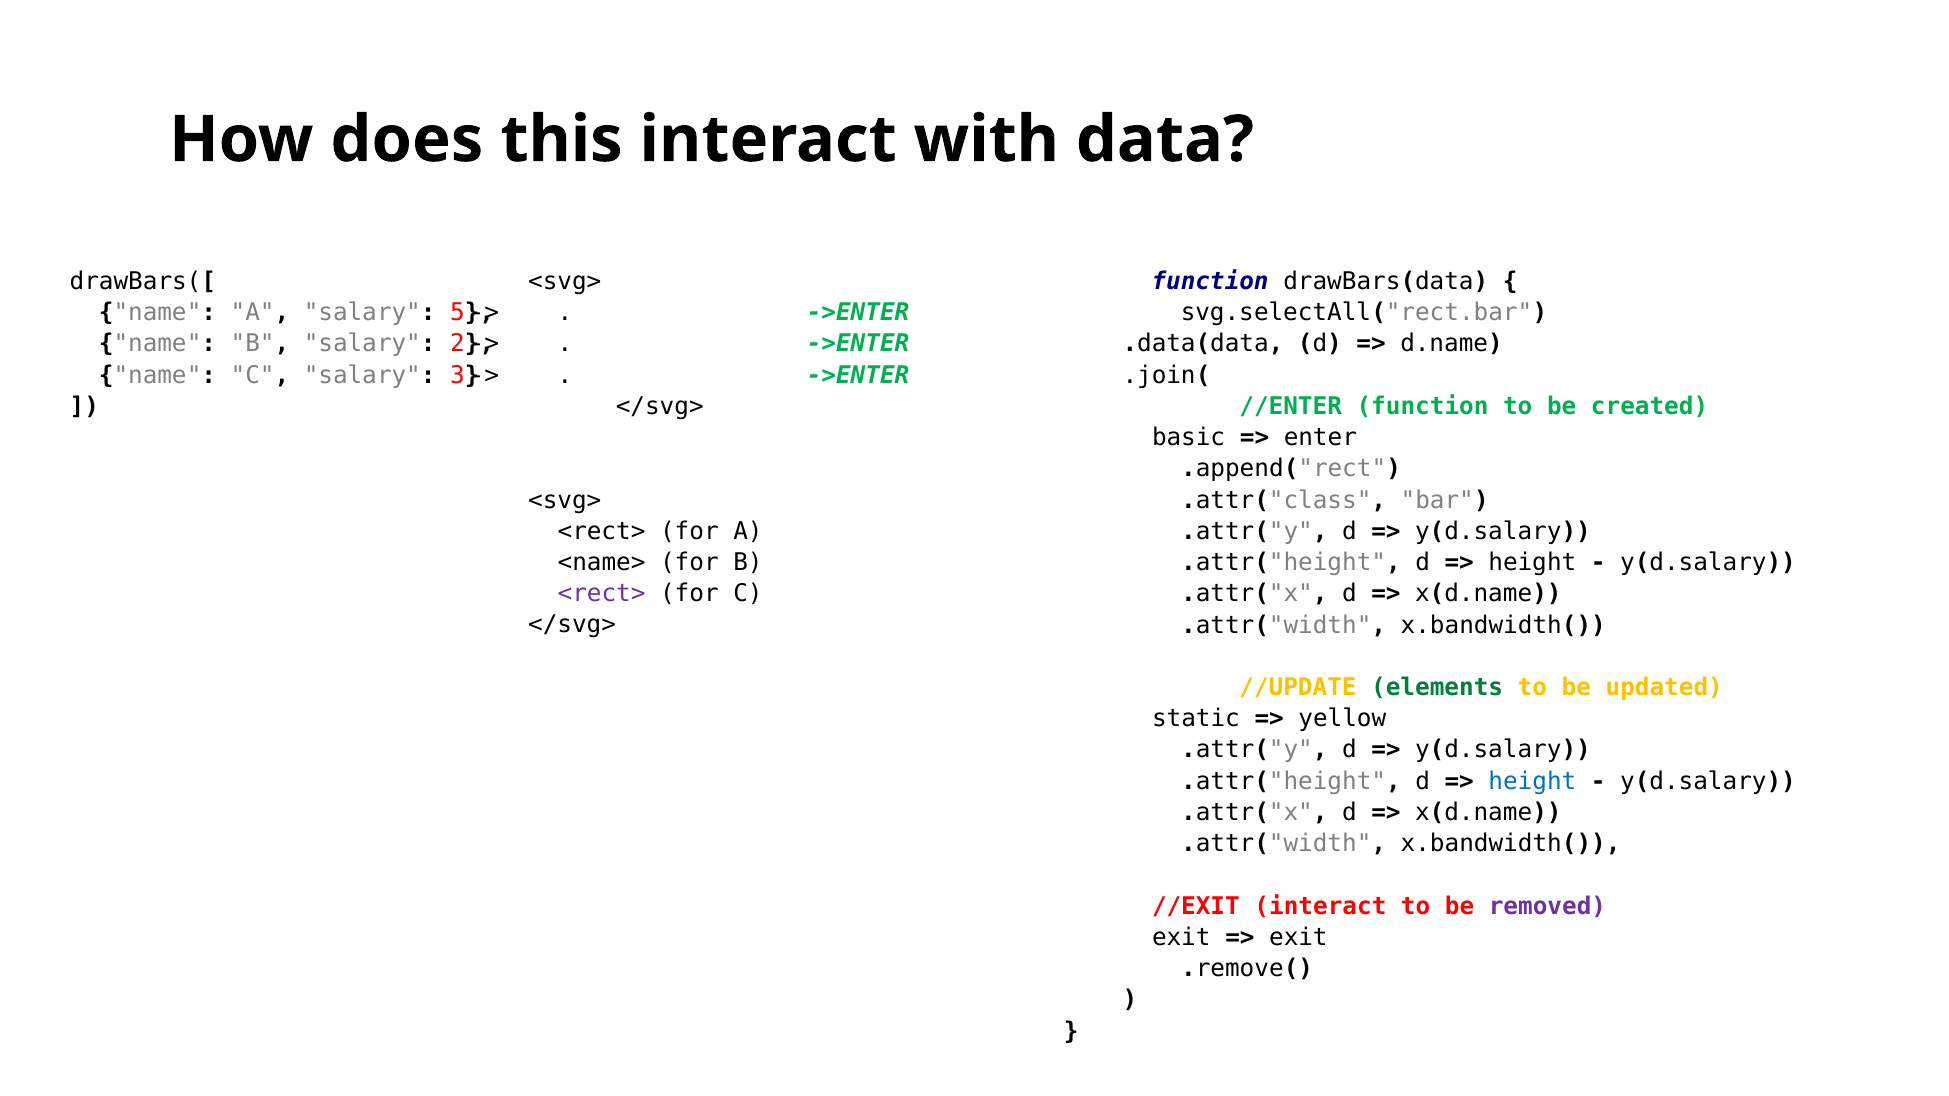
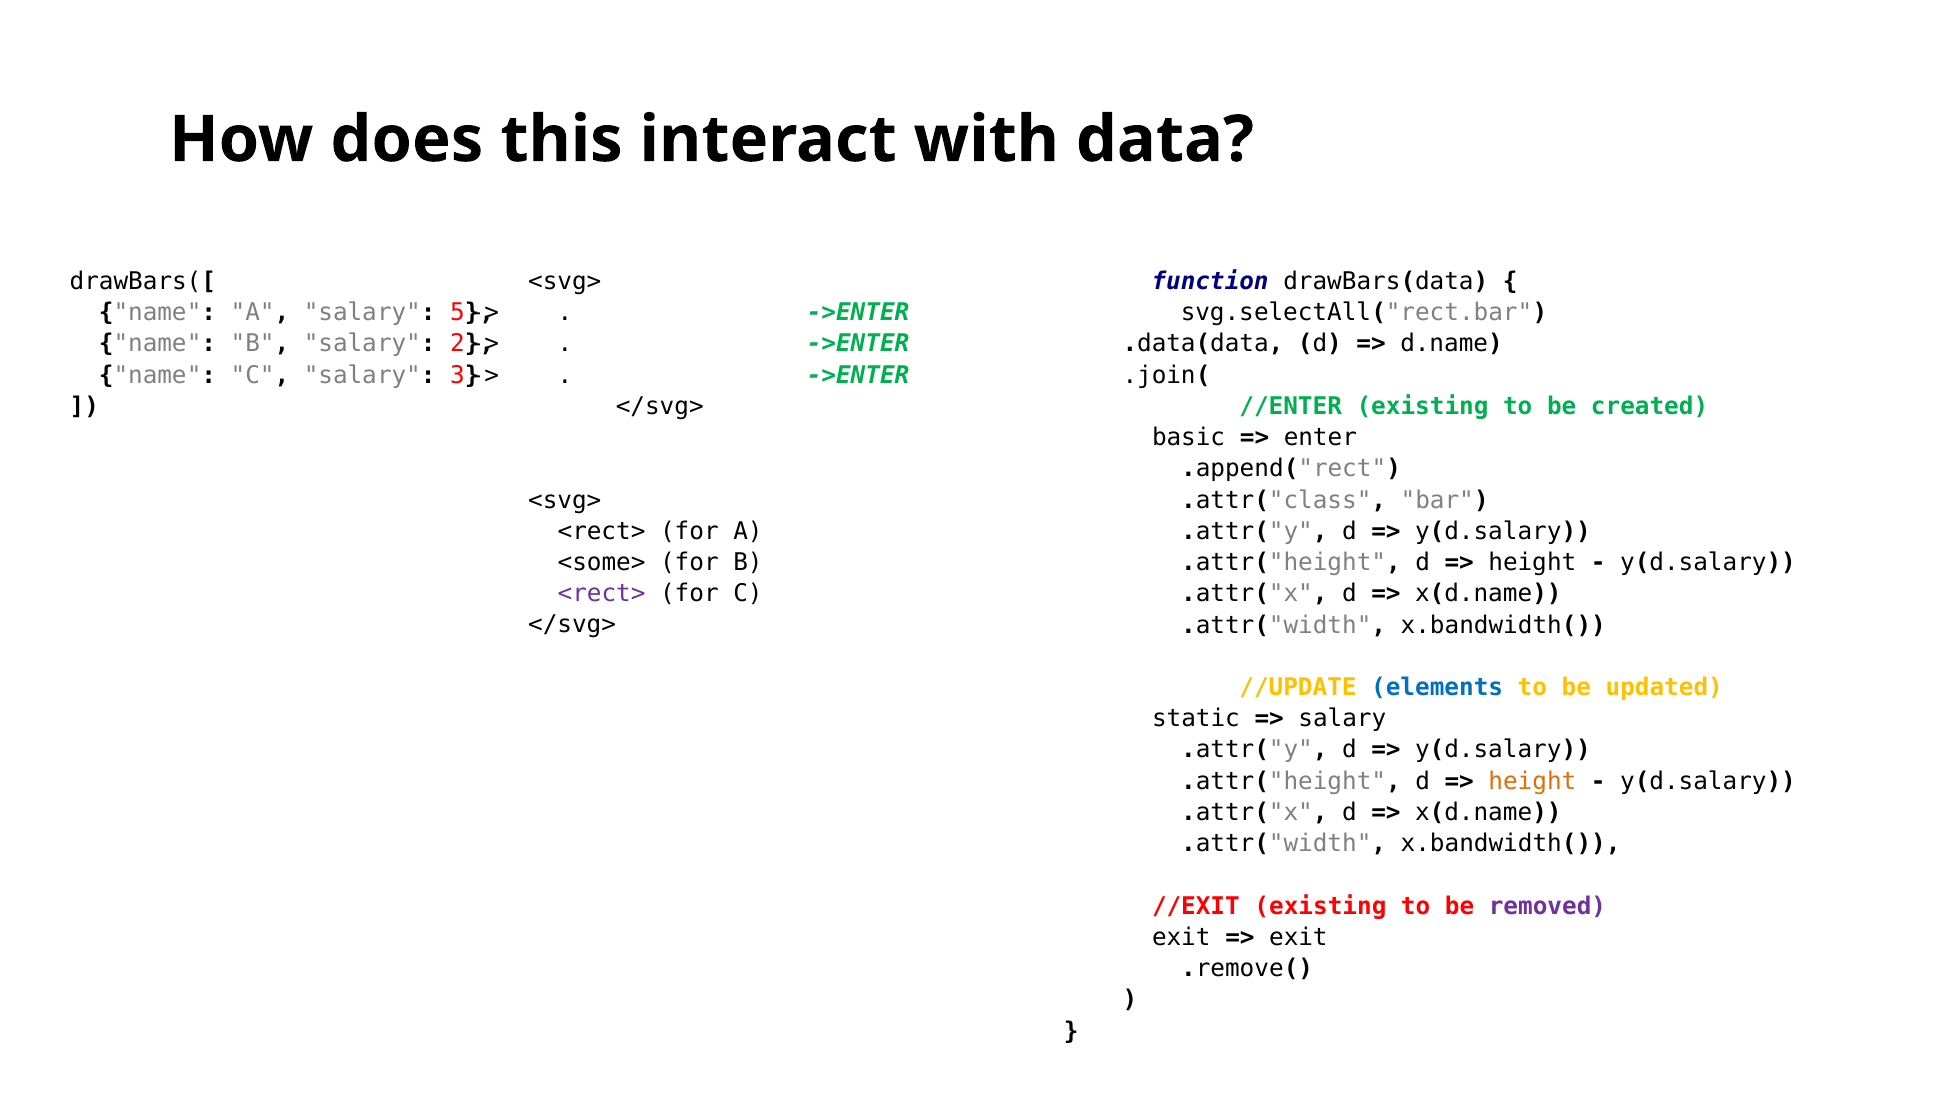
//ENTER function: function -> existing (1423, 406)
<name>: <name> -> <some> (602, 563)
elements colour: green -> blue (1437, 688)
yellow: yellow -> salary (1342, 719)
height colour: blue -> orange (1532, 781)
//EXIT interact: interact -> existing (1320, 906)
